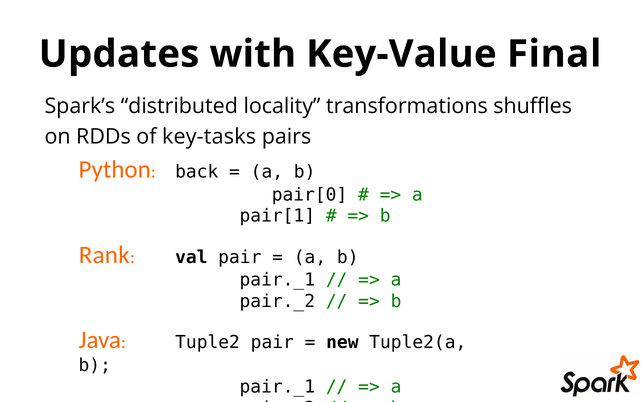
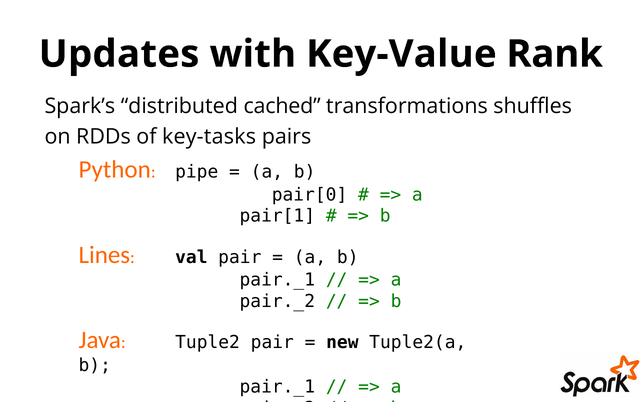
Final: Final -> Rank (555, 54)
locality: locality -> cached (282, 106)
back: back -> pipe (197, 172)
Rank: Rank -> Lines (104, 255)
